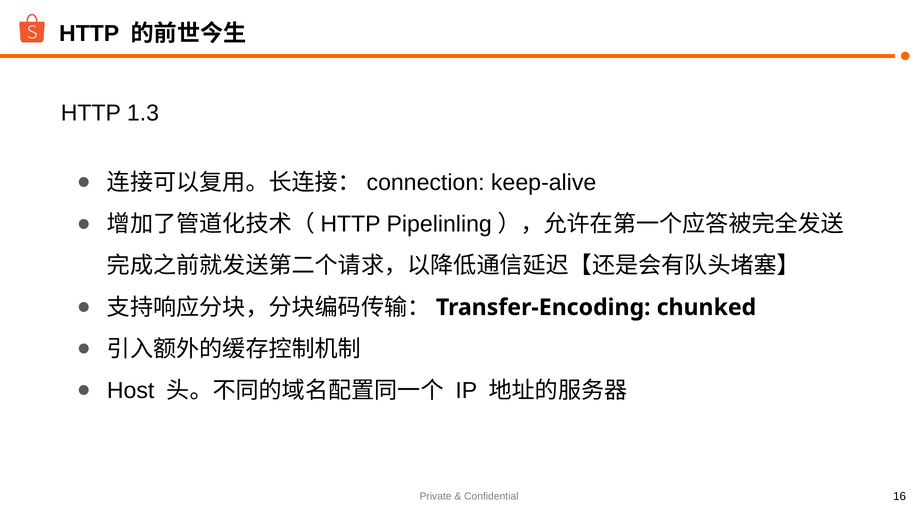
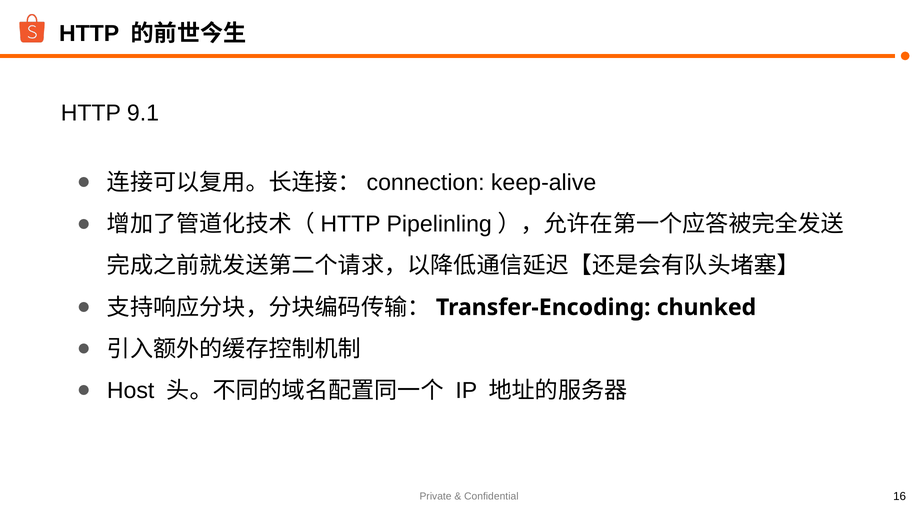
1.3: 1.3 -> 9.1 (143, 113)
